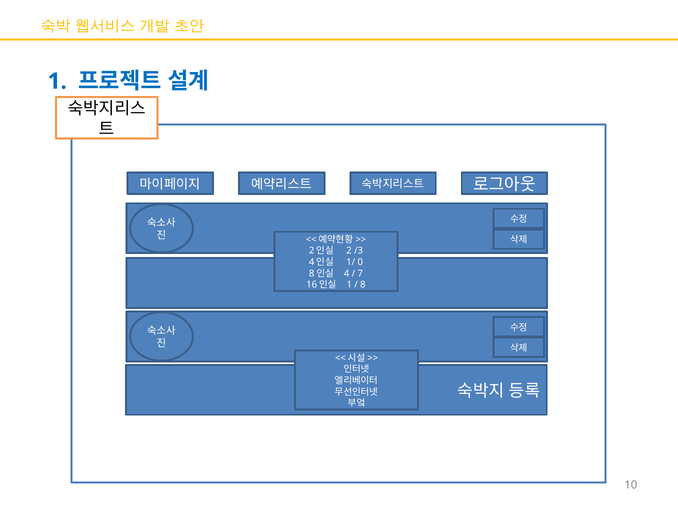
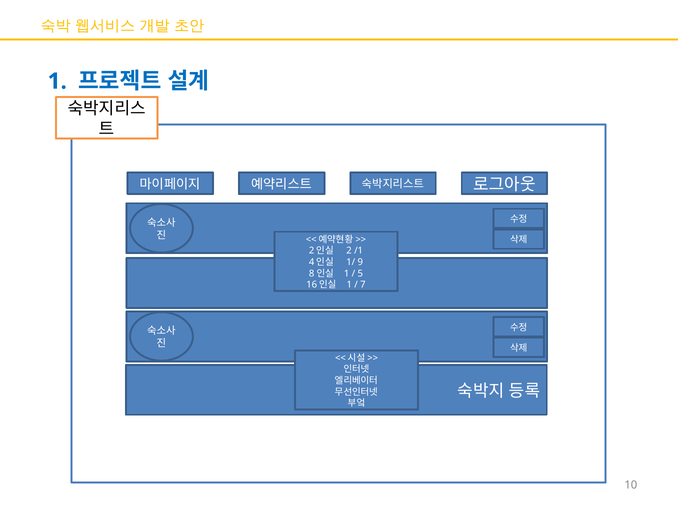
/3: /3 -> /1 (359, 251)
0: 0 -> 9 (360, 262)
4: 4 -> 1 (347, 273)
7: 7 -> 5 (360, 273)
8: 8 -> 7 (363, 284)
